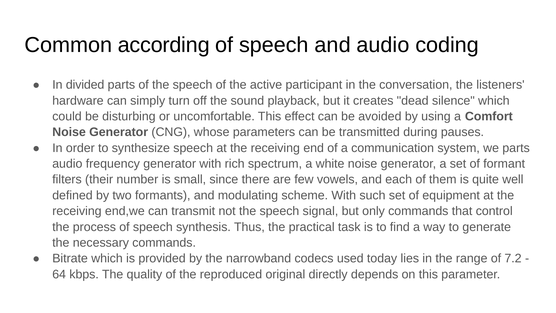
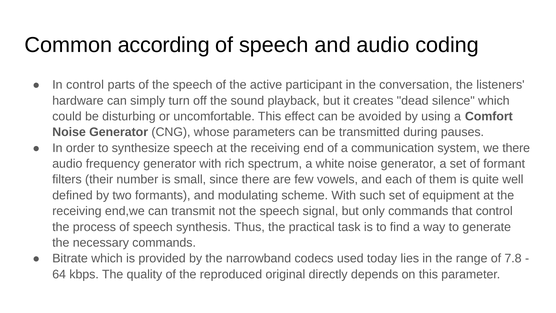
In divided: divided -> control (85, 85)
we parts: parts -> there (516, 148)
7.2: 7.2 -> 7.8 (513, 258)
